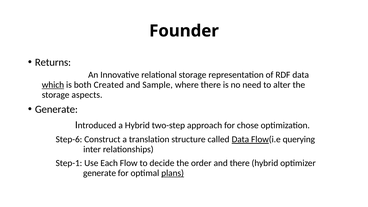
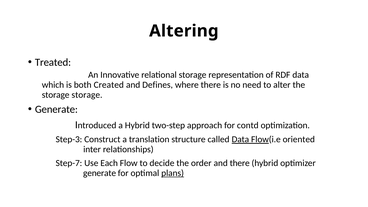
Founder: Founder -> Altering (184, 31)
Returns: Returns -> Treated (53, 62)
which underline: present -> none (53, 85)
Sample: Sample -> Defines (158, 85)
storage aspects: aspects -> storage (87, 95)
chose: chose -> contd (248, 125)
Step-6: Step-6 -> Step-3 (69, 139)
querying: querying -> oriented (299, 139)
Step-1: Step-1 -> Step-7 (69, 163)
